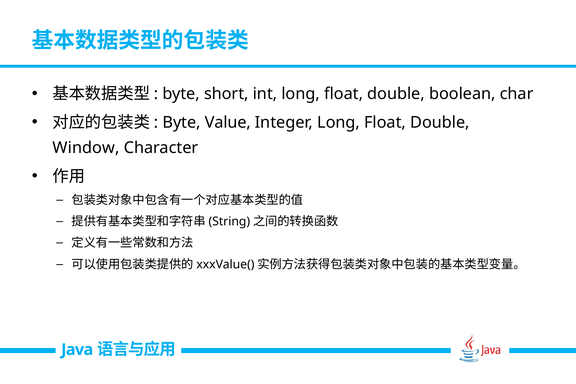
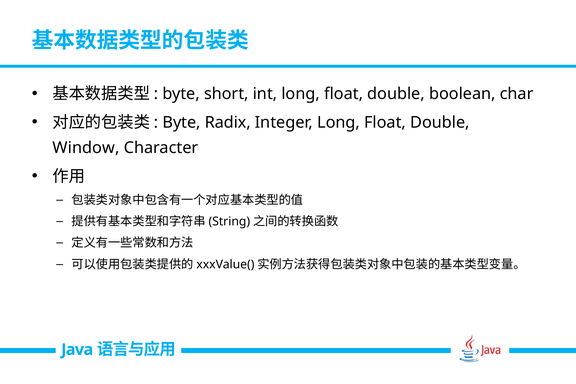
Value: Value -> Radix (228, 122)
